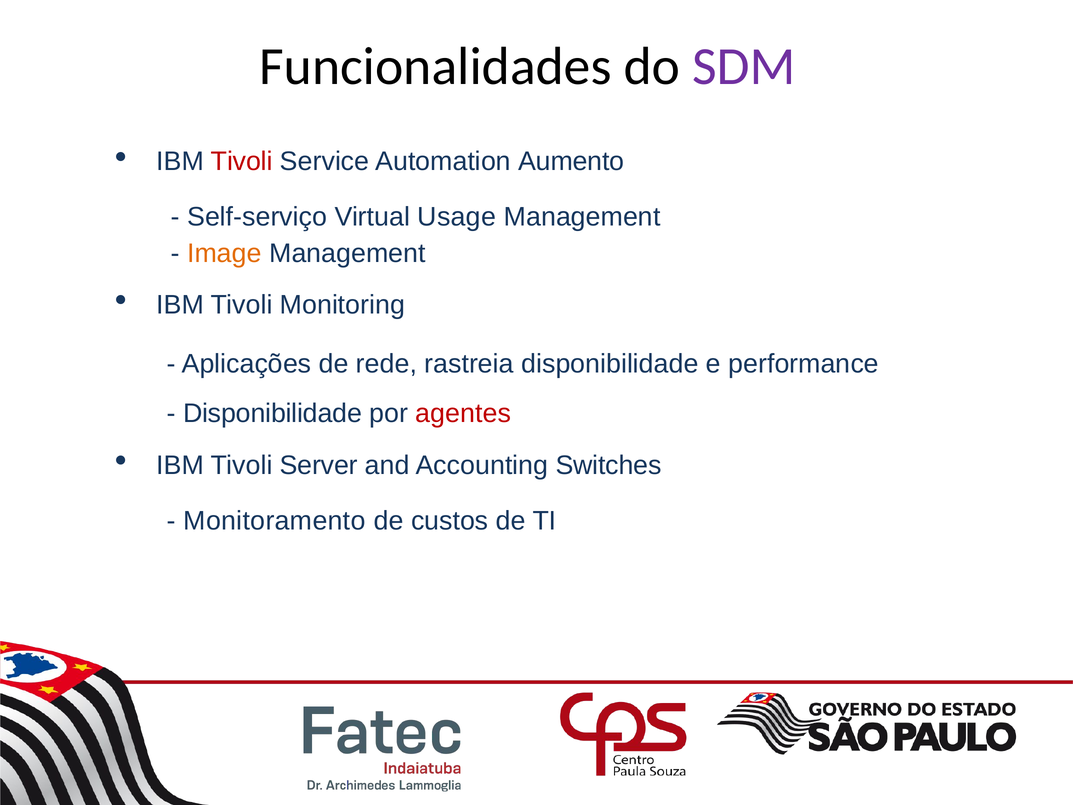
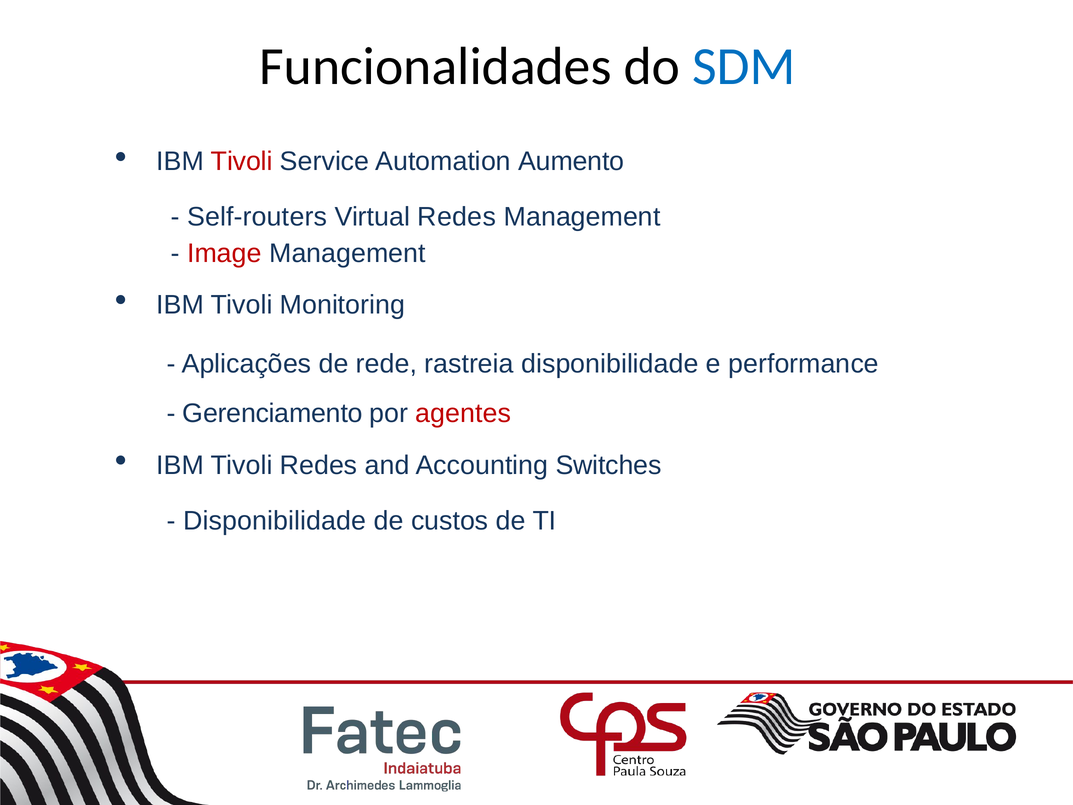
SDM colour: purple -> blue (744, 66)
Self-serviço: Self-serviço -> Self-routers (257, 217)
Virtual Usage: Usage -> Redes (457, 217)
Image colour: orange -> red (224, 253)
Disponibilidade: Disponibilidade -> Gerenciamento (273, 414)
Tivoli Server: Server -> Redes (319, 465)
Monitoramento: Monitoramento -> Disponibilidade (275, 521)
